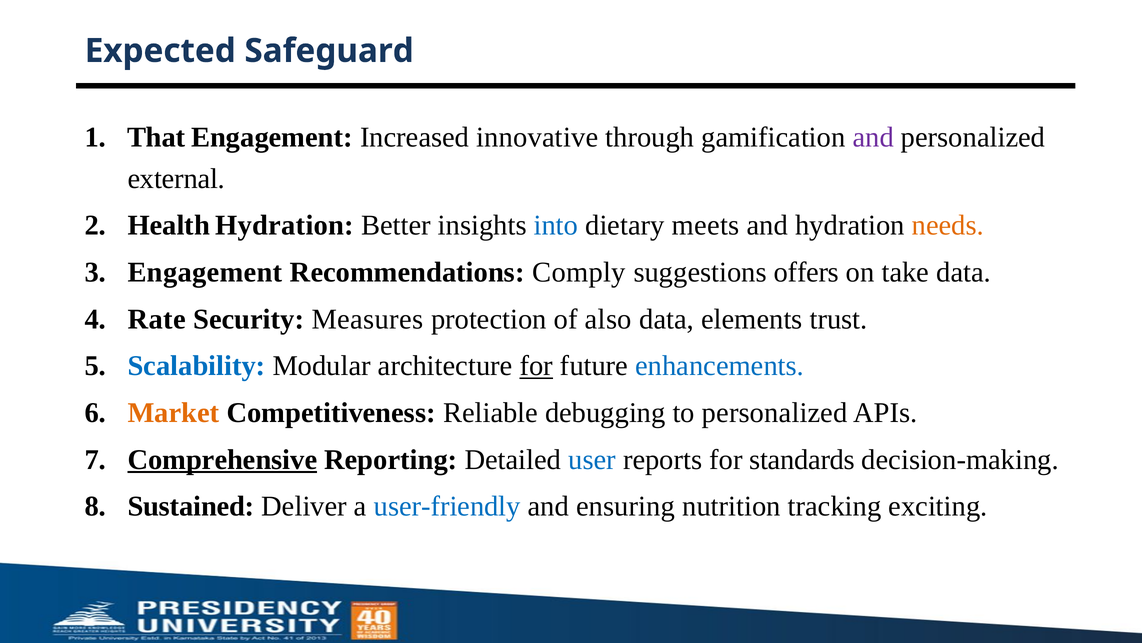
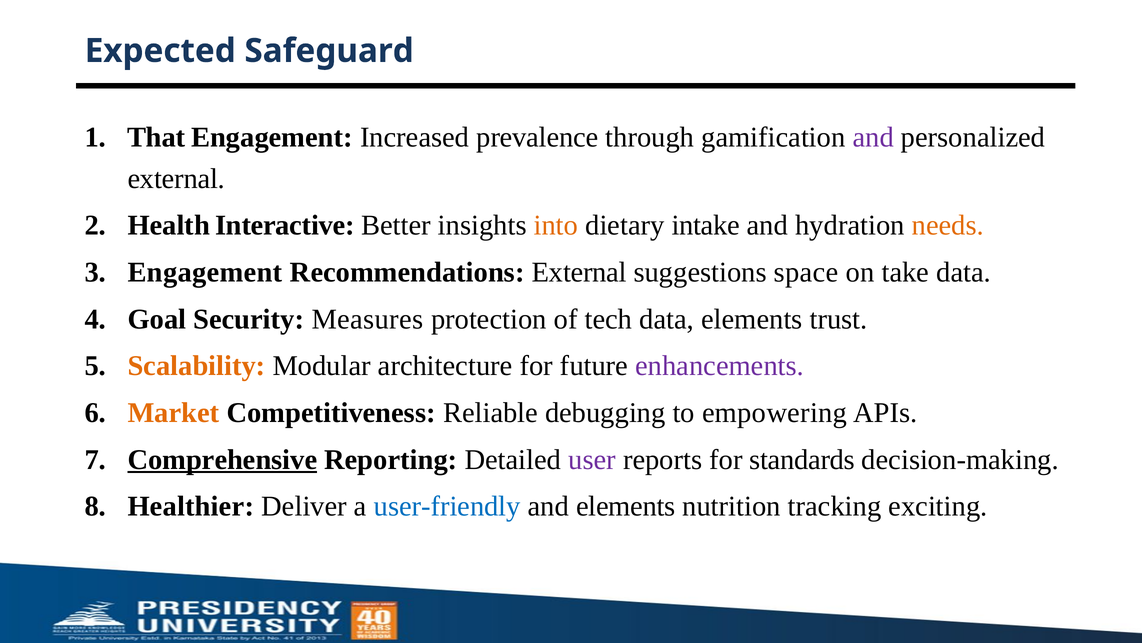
innovative: innovative -> prevalence (537, 137)
Health Hydration: Hydration -> Interactive (285, 225)
into colour: blue -> orange (556, 225)
meets: meets -> intake (706, 225)
Recommendations Comply: Comply -> External (579, 272)
offers: offers -> space (806, 272)
Rate: Rate -> Goal (157, 319)
also: also -> tech (608, 319)
Scalability colour: blue -> orange (196, 366)
for underline: present -> none (536, 366)
enhancements colour: blue -> purple (720, 366)
to personalized: personalized -> empowering (775, 412)
user colour: blue -> purple (592, 459)
Sustained: Sustained -> Healthier (191, 506)
and ensuring: ensuring -> elements (626, 506)
